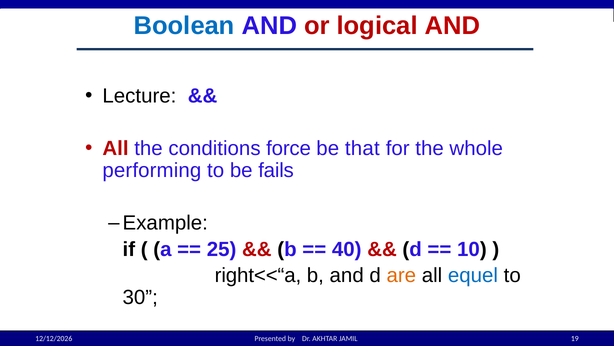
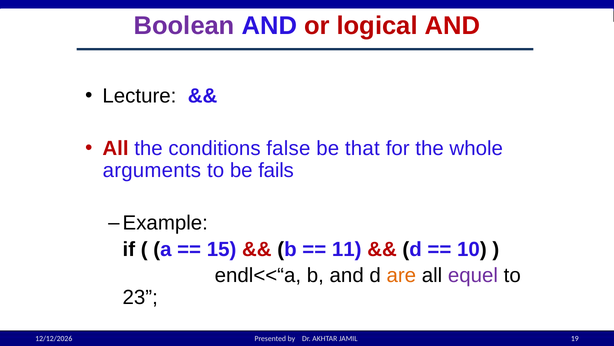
Boolean colour: blue -> purple (184, 26)
force: force -> false (288, 148)
performing: performing -> arguments (152, 170)
25: 25 -> 15 (222, 249)
40: 40 -> 11 (347, 249)
right<<“a: right<<“a -> endl<<“a (258, 275)
equel colour: blue -> purple (473, 275)
30: 30 -> 23 (140, 297)
